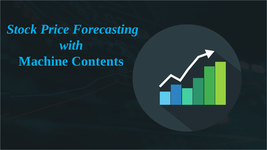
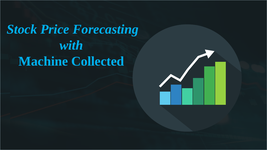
Contents: Contents -> Collected (98, 61)
